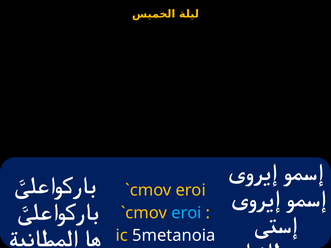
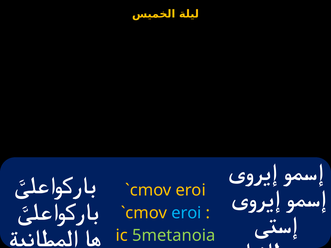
5metanoia colour: white -> light green (174, 236)
